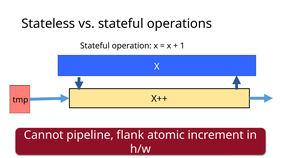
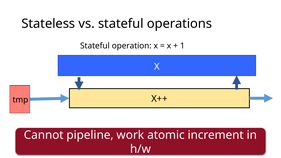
flank: flank -> work (130, 135)
